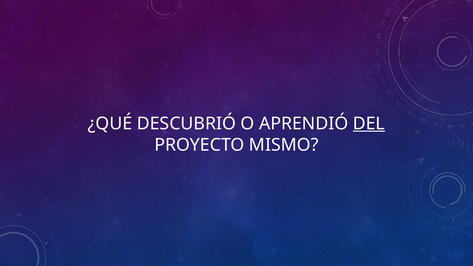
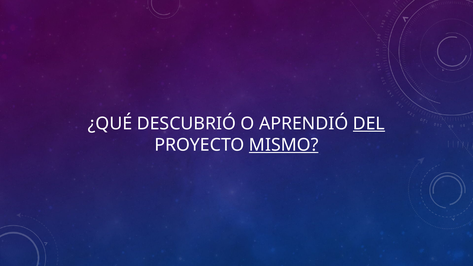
MISMO underline: none -> present (284, 145)
